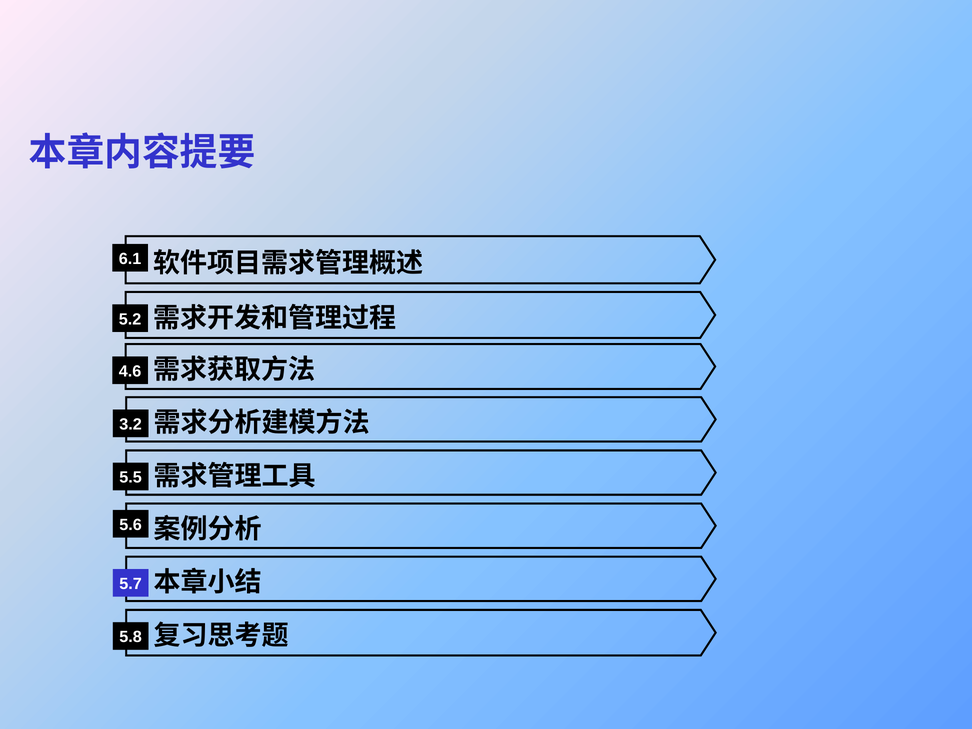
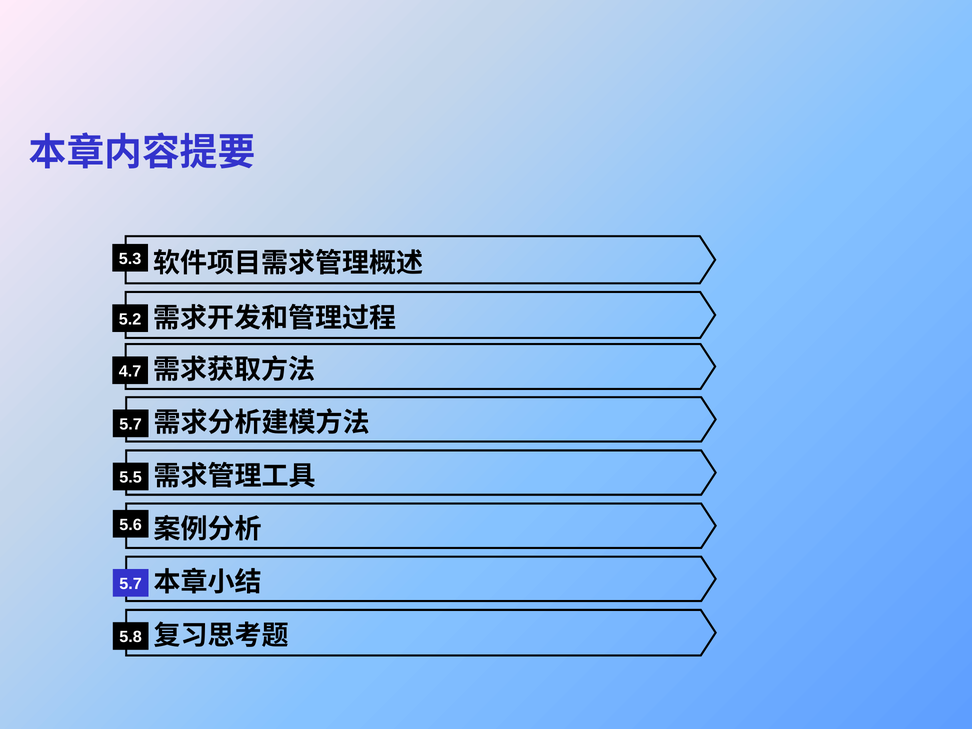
6.1: 6.1 -> 5.3 (130, 259)
4.6: 4.6 -> 4.7 (130, 371)
3.2: 3.2 -> 5.7 (131, 424)
